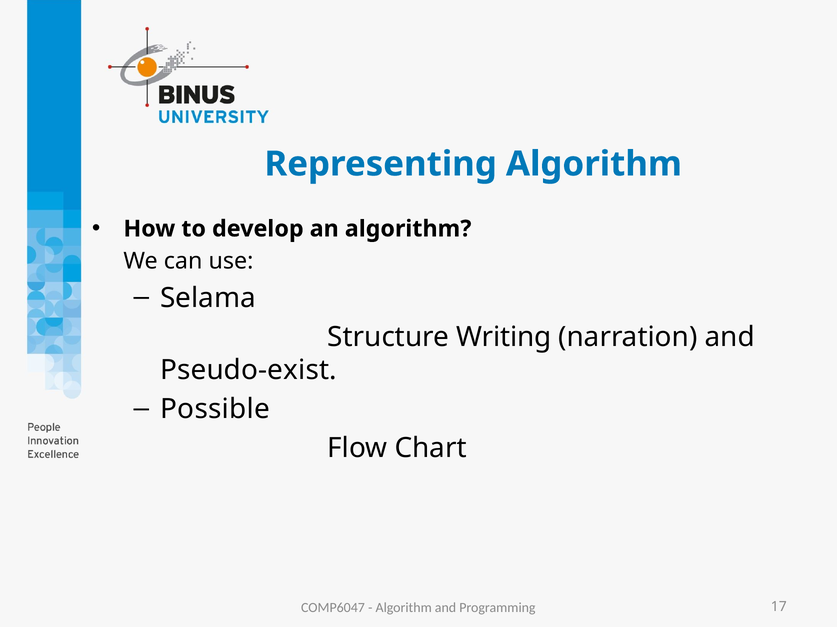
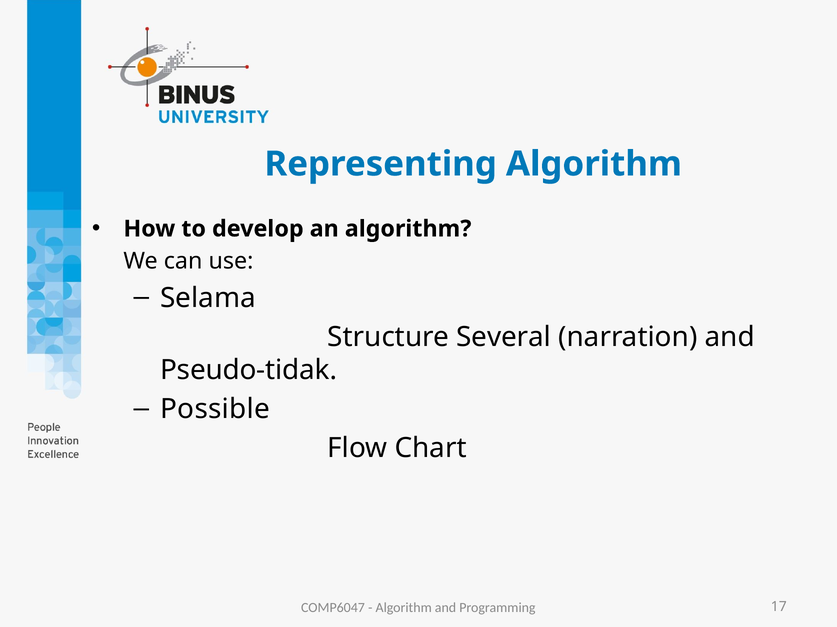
Writing: Writing -> Several (504, 337)
Pseudo-exist: Pseudo-exist -> Pseudo-tidak (249, 371)
